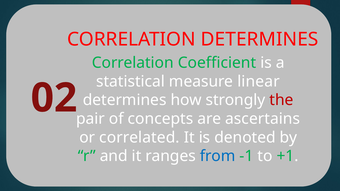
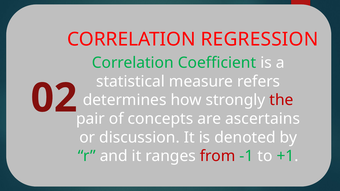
CORRELATION DETERMINES: DETERMINES -> REGRESSION (259, 39)
linear: linear -> refers (259, 82)
correlated: correlated -> discussion (139, 138)
from colour: blue -> red (218, 156)
